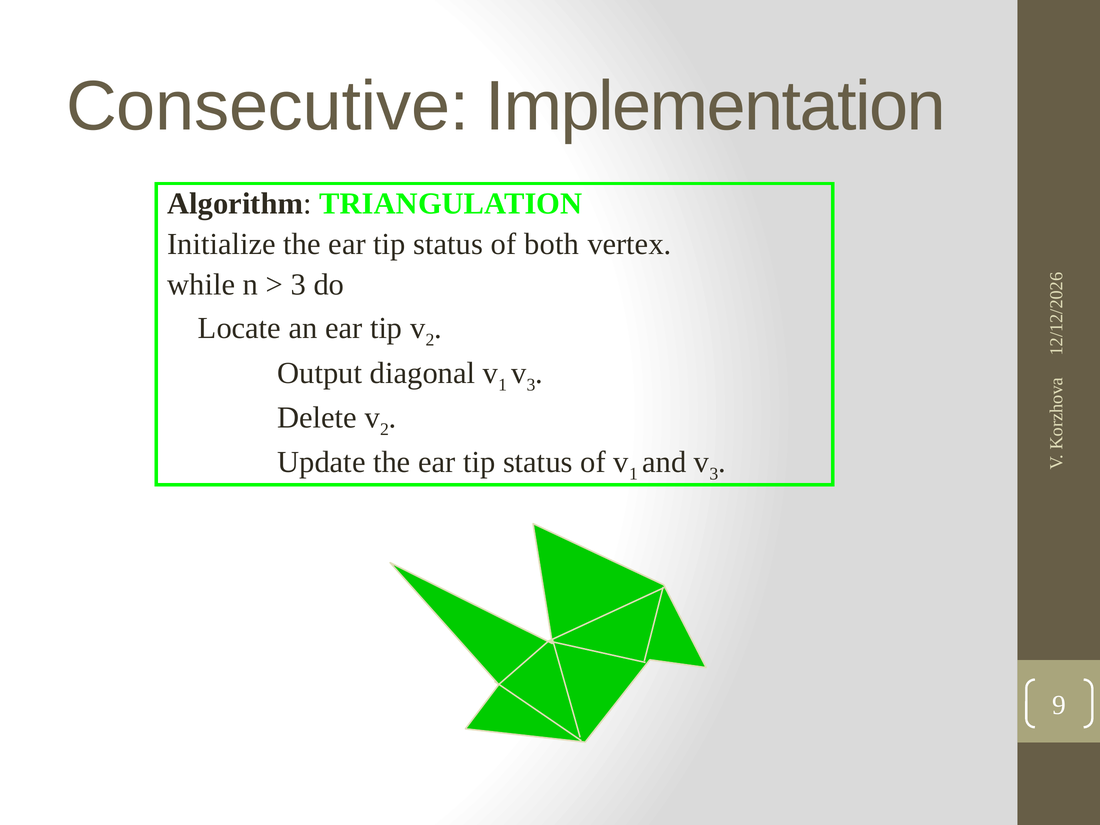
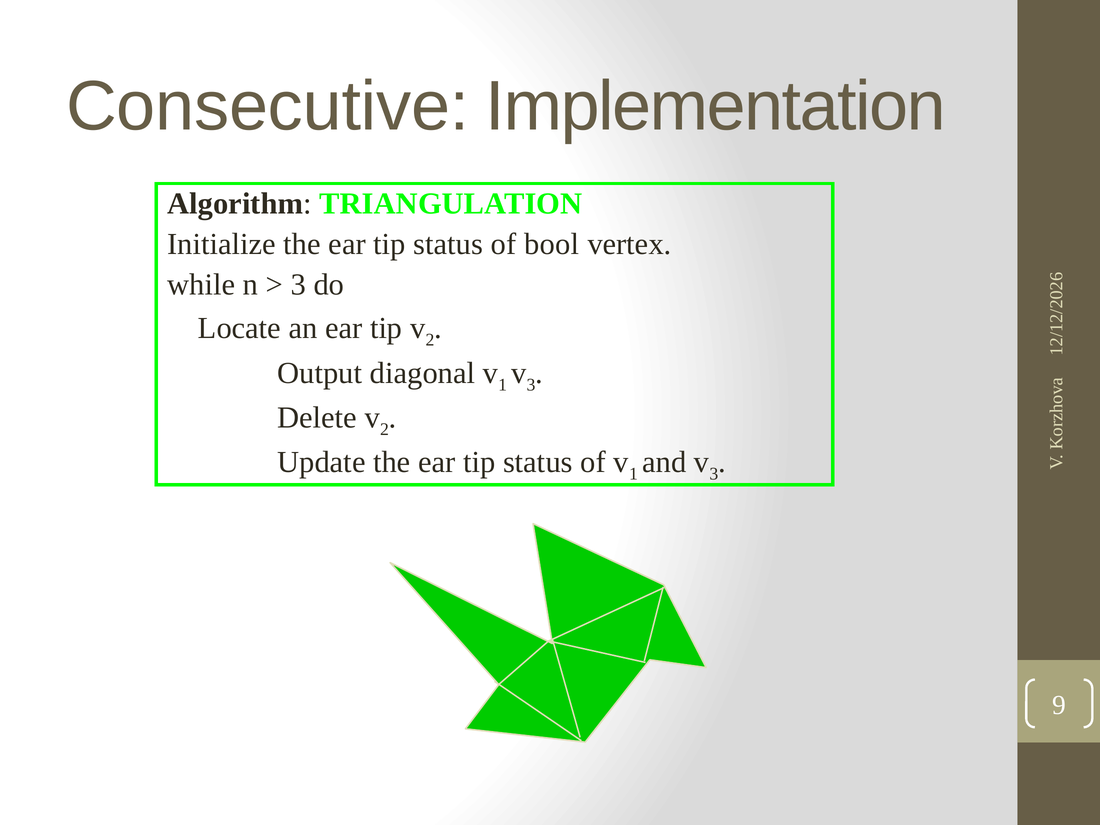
both: both -> bool (552, 244)
